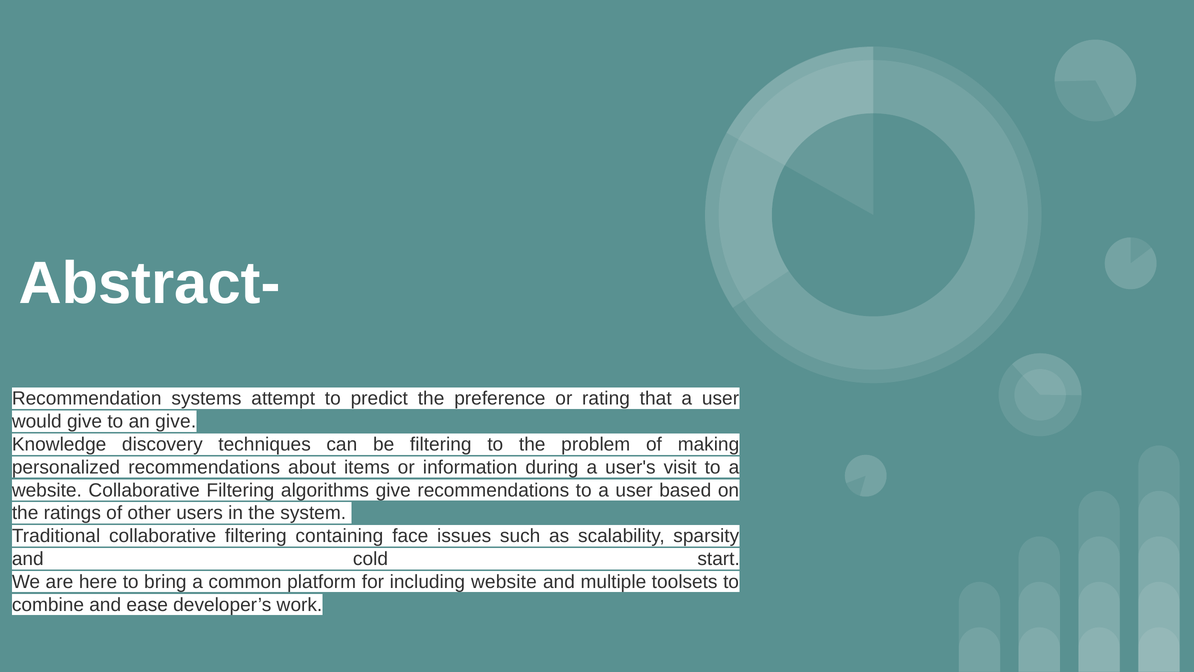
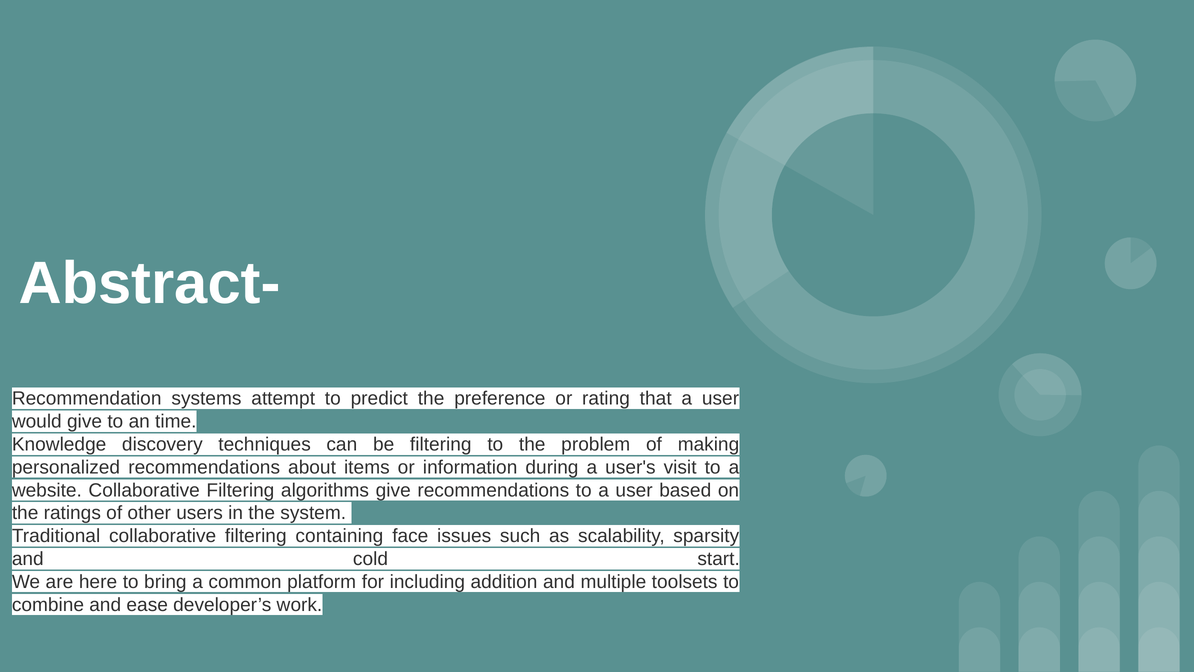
an give: give -> time (176, 421)
including website: website -> addition (504, 582)
